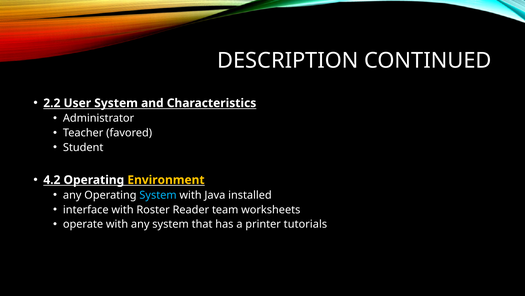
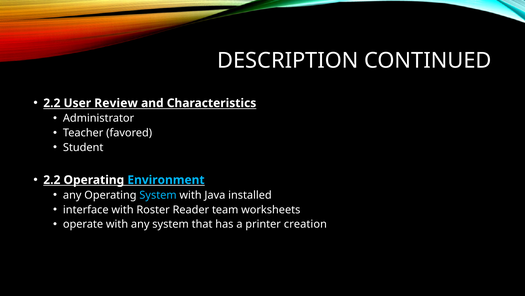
User System: System -> Review (116, 103)
4.2: 4.2 -> 2.2 (52, 180)
Environment colour: yellow -> light blue (166, 180)
tutorials: tutorials -> creation (305, 224)
